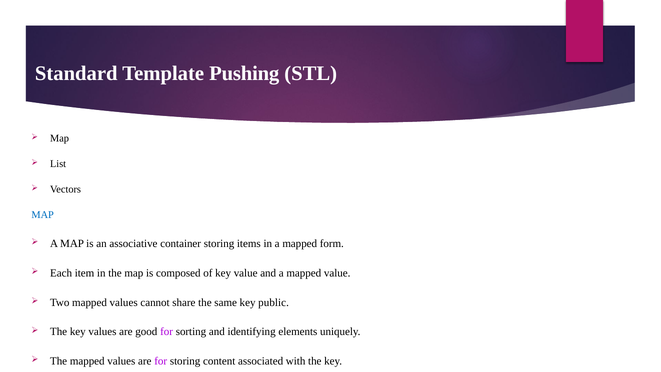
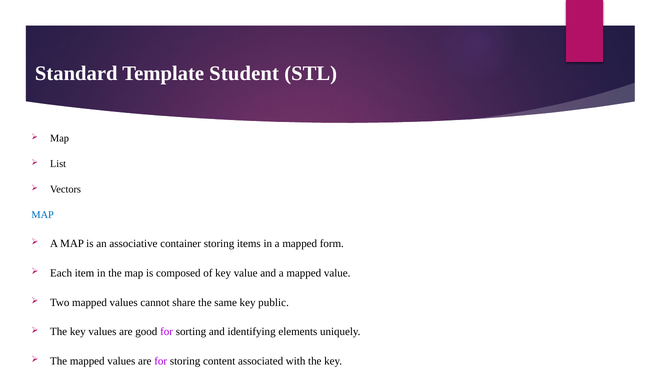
Pushing: Pushing -> Student (244, 73)
